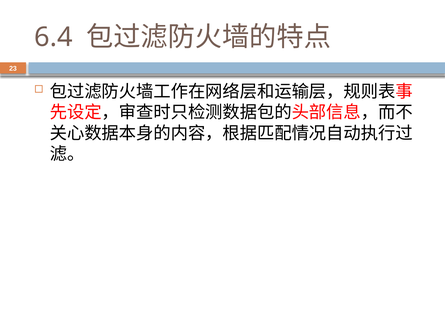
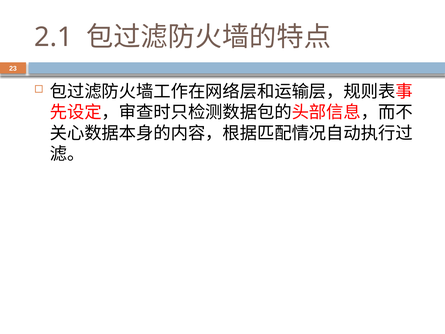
6.4: 6.4 -> 2.1 (53, 37)
